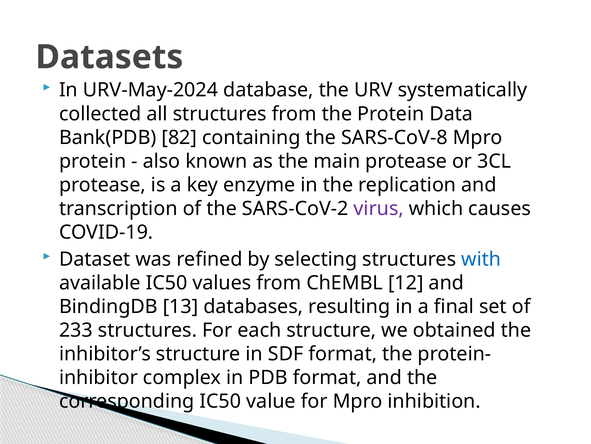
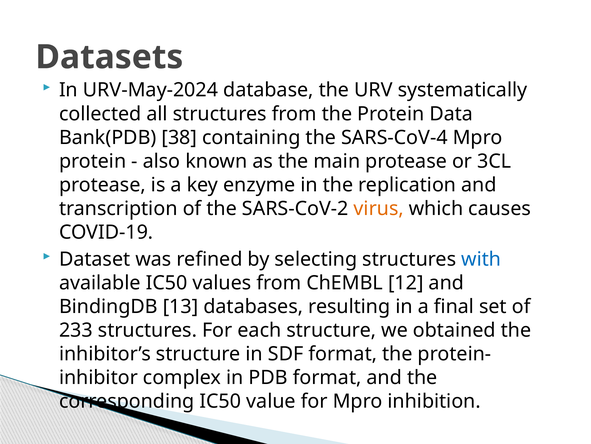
82: 82 -> 38 (179, 137)
SARS-CoV-8: SARS-CoV-8 -> SARS-CoV-4 (394, 137)
virus colour: purple -> orange (379, 208)
